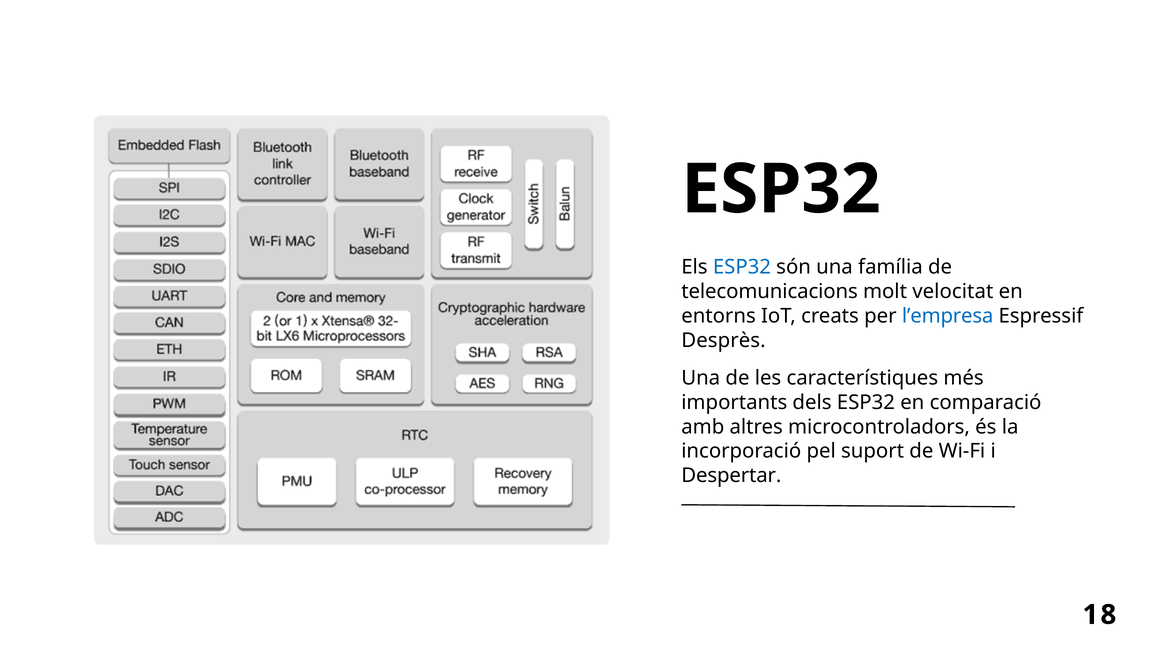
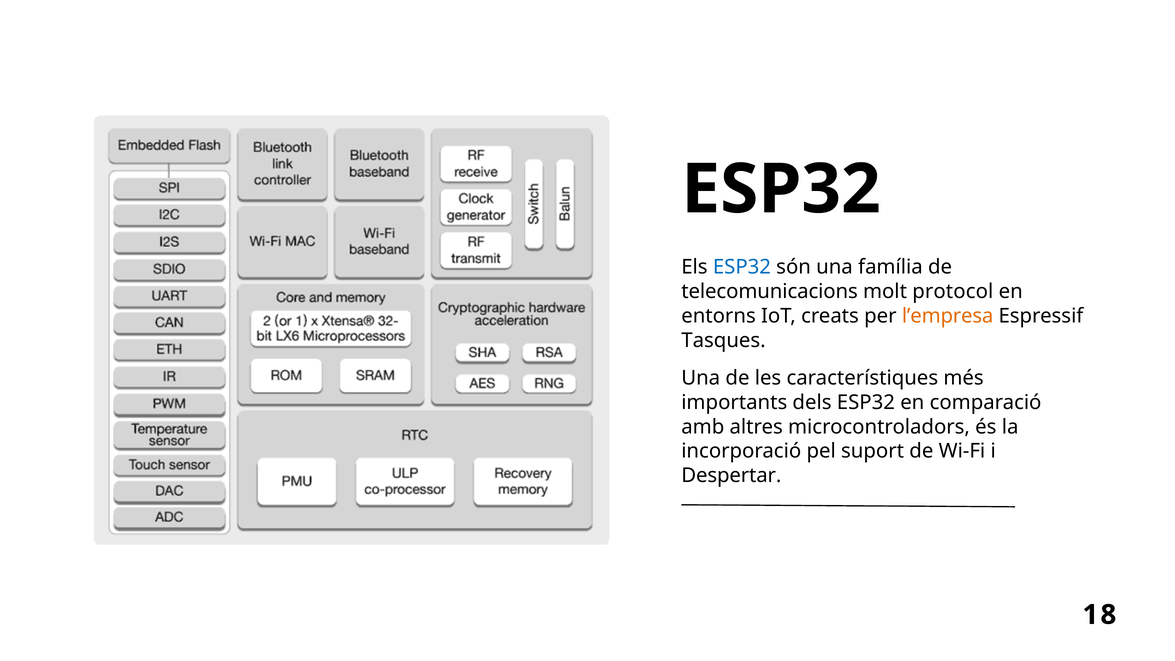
velocitat: velocitat -> protocol (953, 292)
l’empresa colour: blue -> orange (948, 316)
Desprès: Desprès -> Tasques (724, 341)
